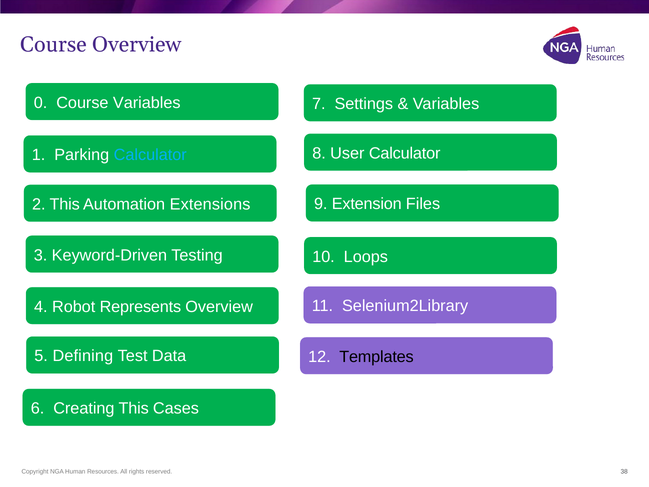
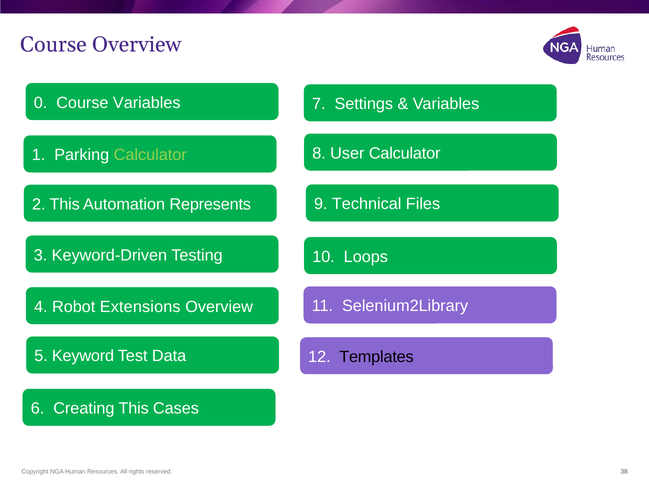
Calculator colour: light blue -> light green (150, 155)
Extension: Extension -> Technical (367, 204)
Extensions: Extensions -> Represents (210, 204)
Represents: Represents -> Extensions (140, 307)
Defining: Defining -> Keyword (83, 356)
